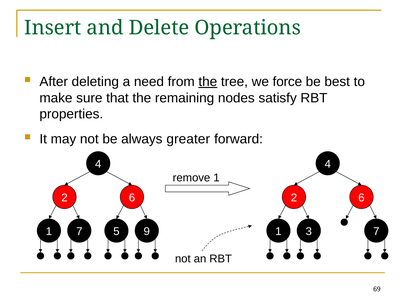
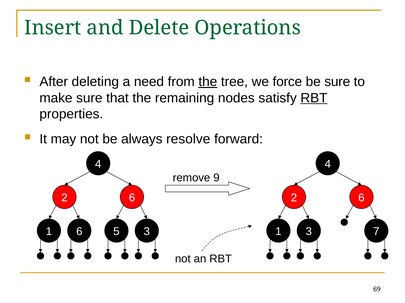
be best: best -> sure (337, 82)
RBT underline: none -> present (314, 98)
greater: greater -> resolve (188, 140)
remove 1: 1 -> 9 (217, 178)
1 7: 7 -> 6 (79, 232)
5 9: 9 -> 3 (147, 232)
